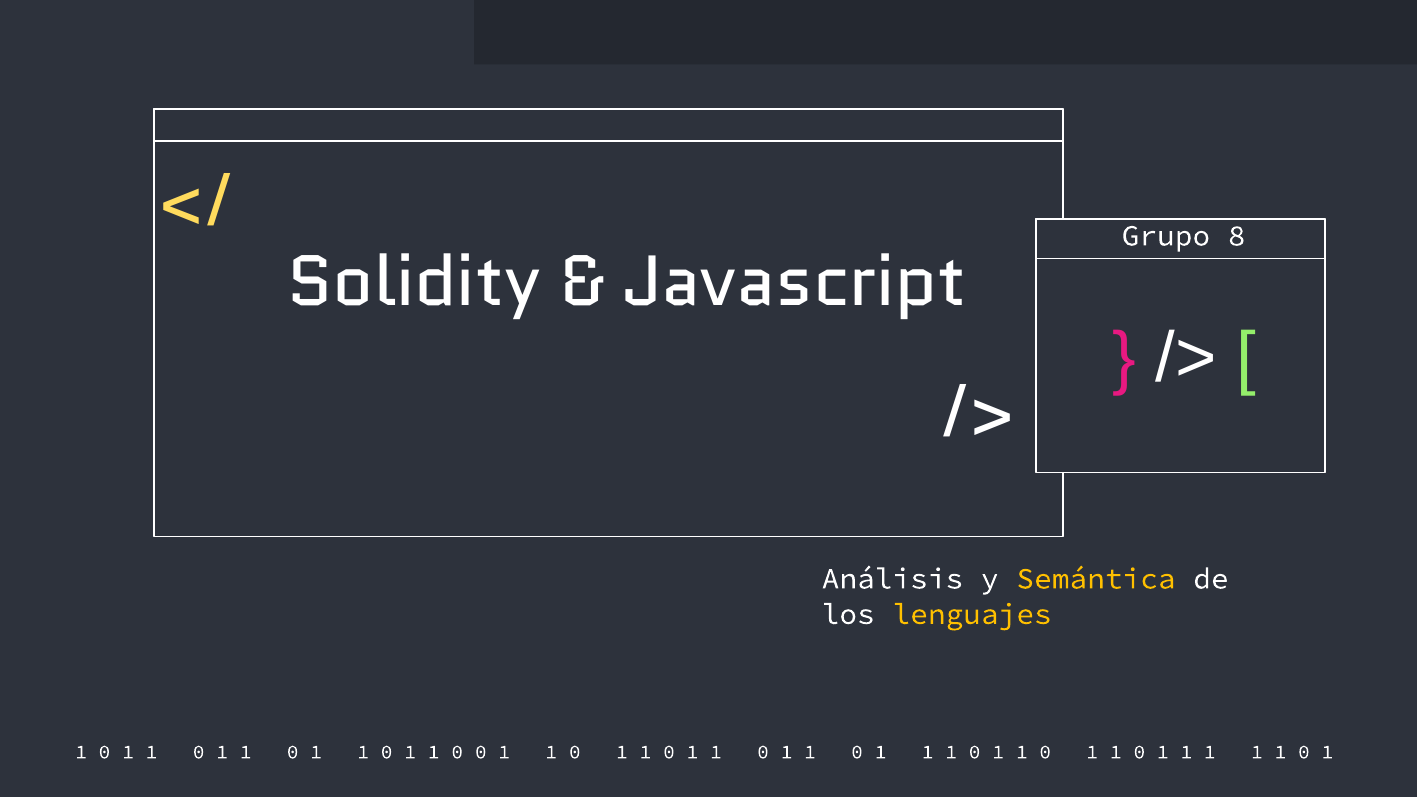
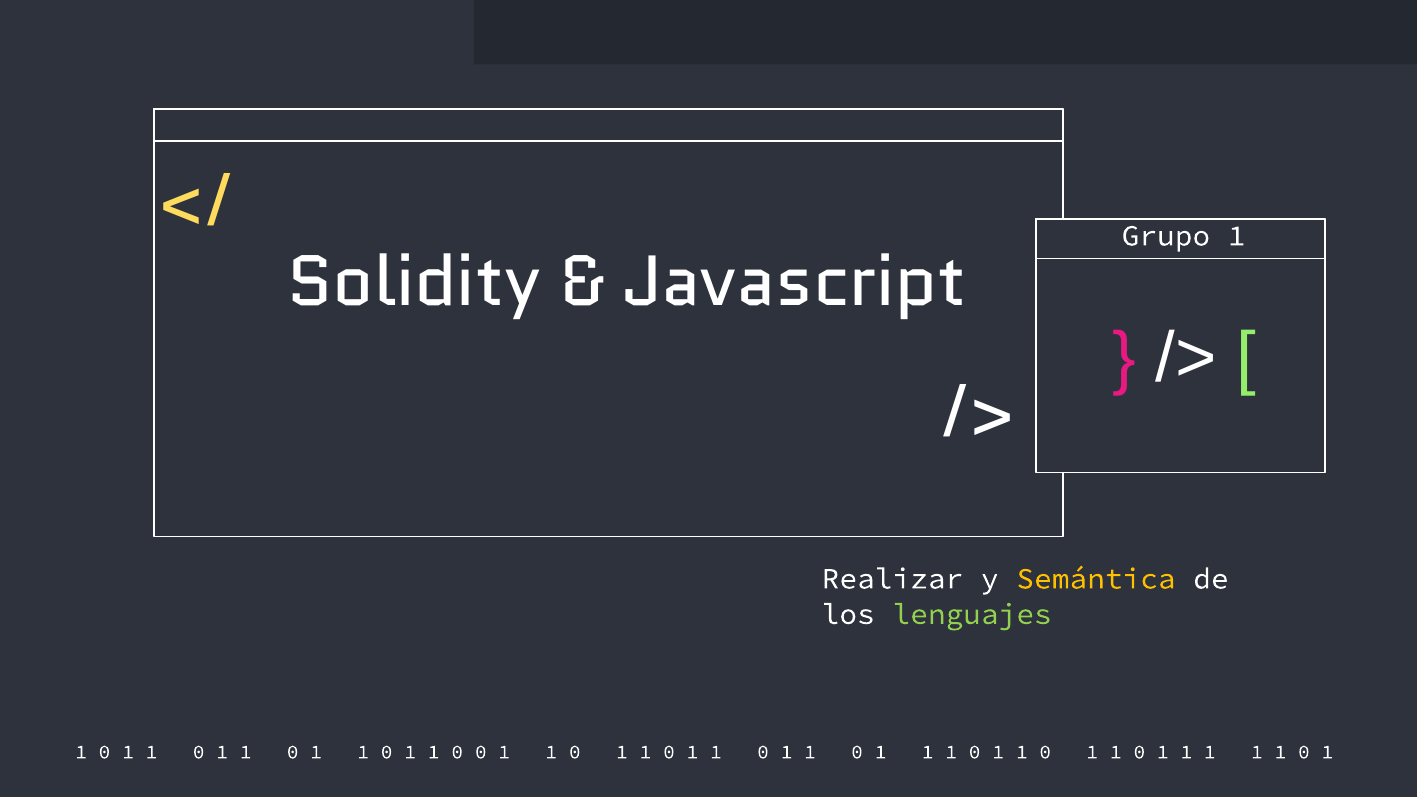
Grupo 8: 8 -> 1 (1237, 236)
Análisis: Análisis -> Realizar (892, 579)
lenguajes colour: yellow -> light green (972, 614)
